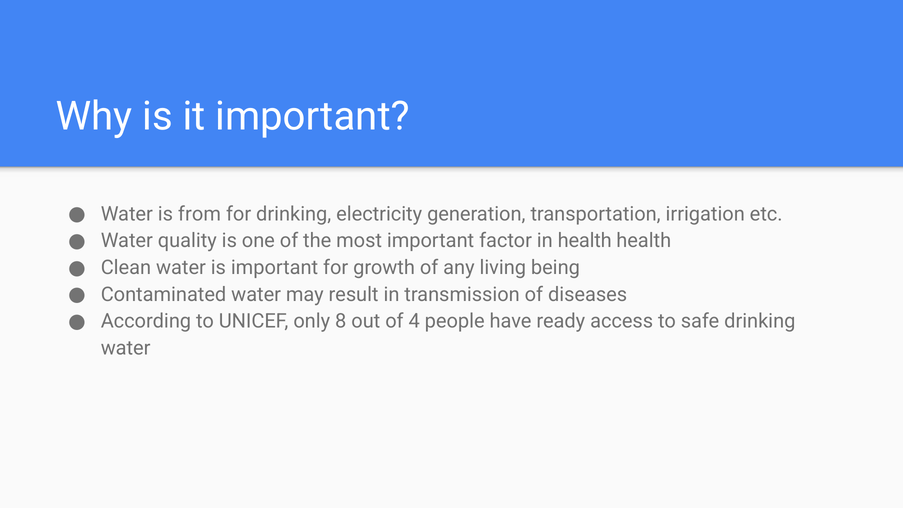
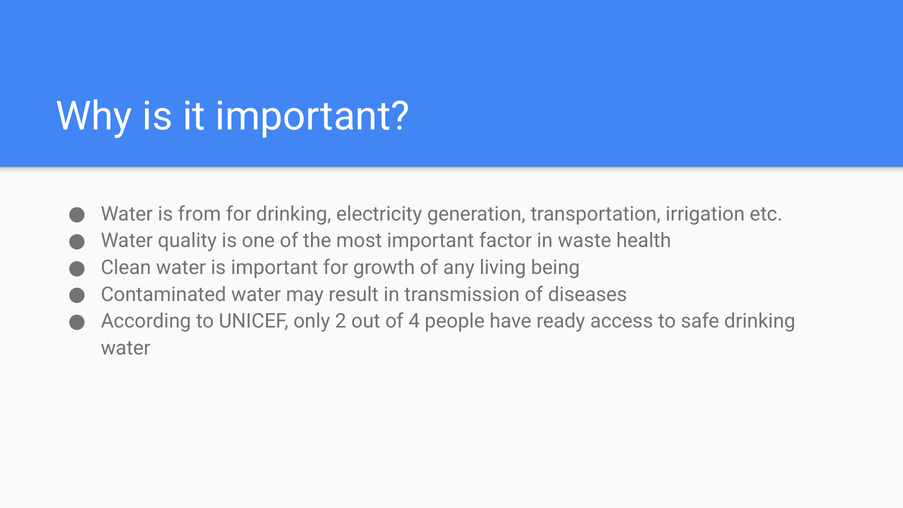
in health: health -> waste (585, 241)
8: 8 -> 2 (341, 321)
